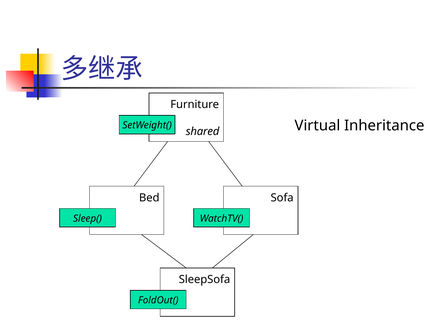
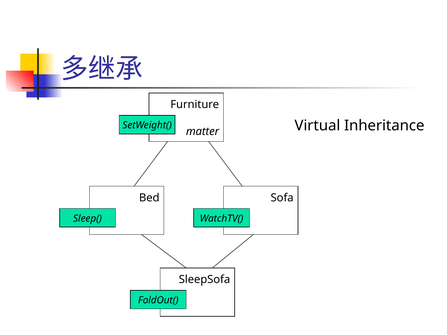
shared: shared -> matter (203, 132)
